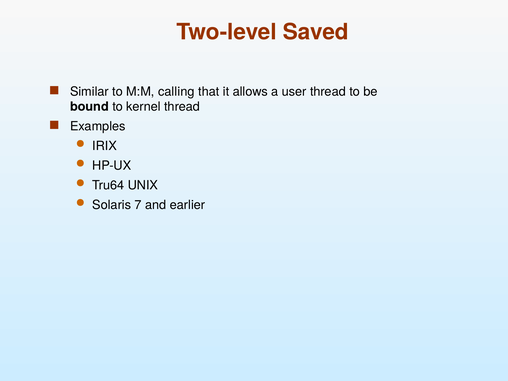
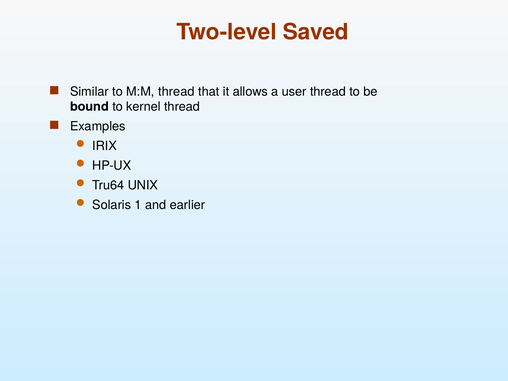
M:M calling: calling -> thread (176, 91)
7: 7 -> 1 (138, 205)
